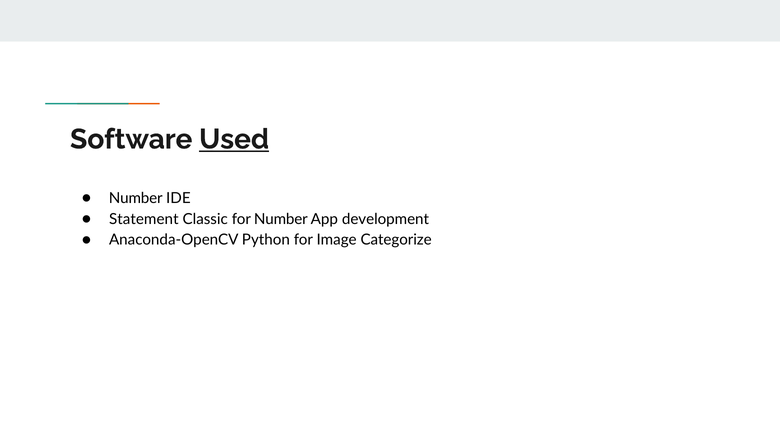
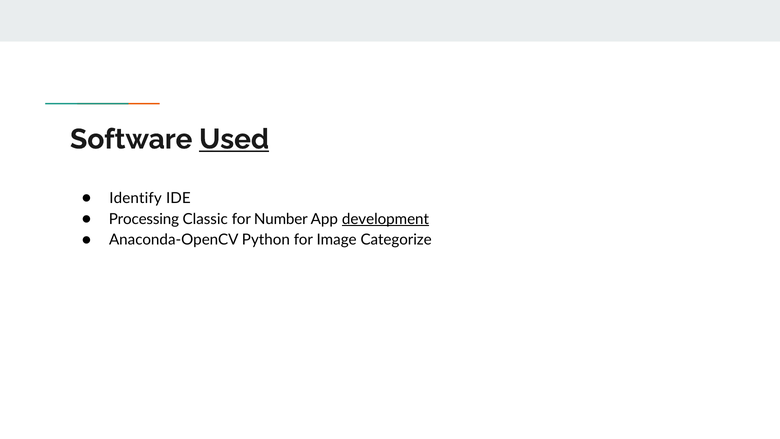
Number: Number -> Identify (136, 198)
Statement: Statement -> Processing (144, 219)
development underline: none -> present (385, 219)
